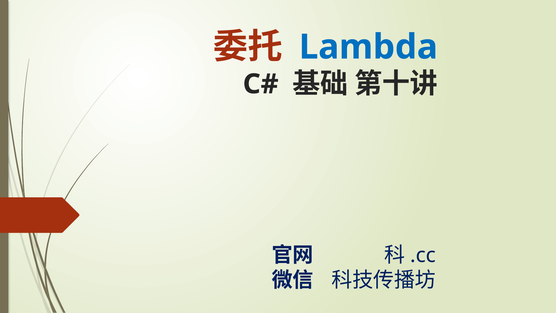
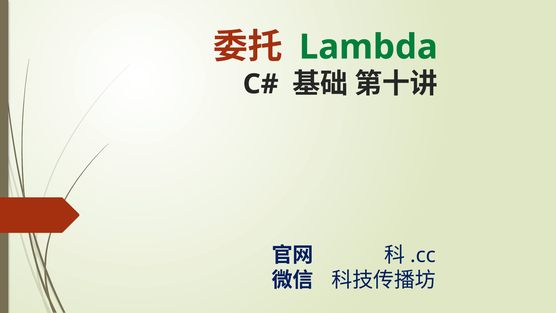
Lambda colour: blue -> green (368, 47)
